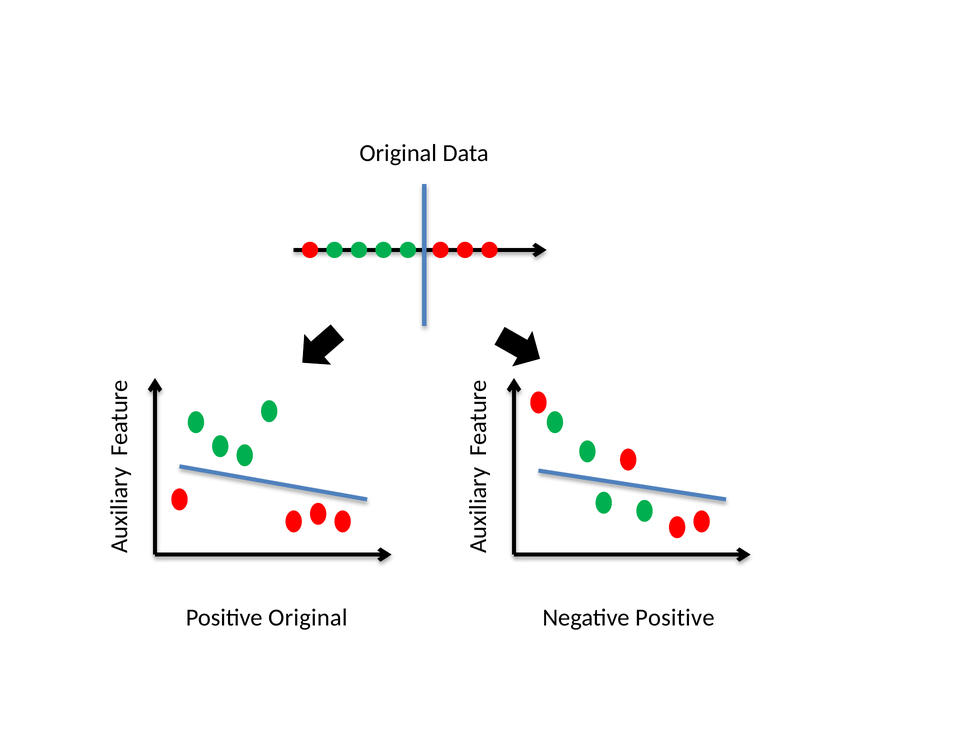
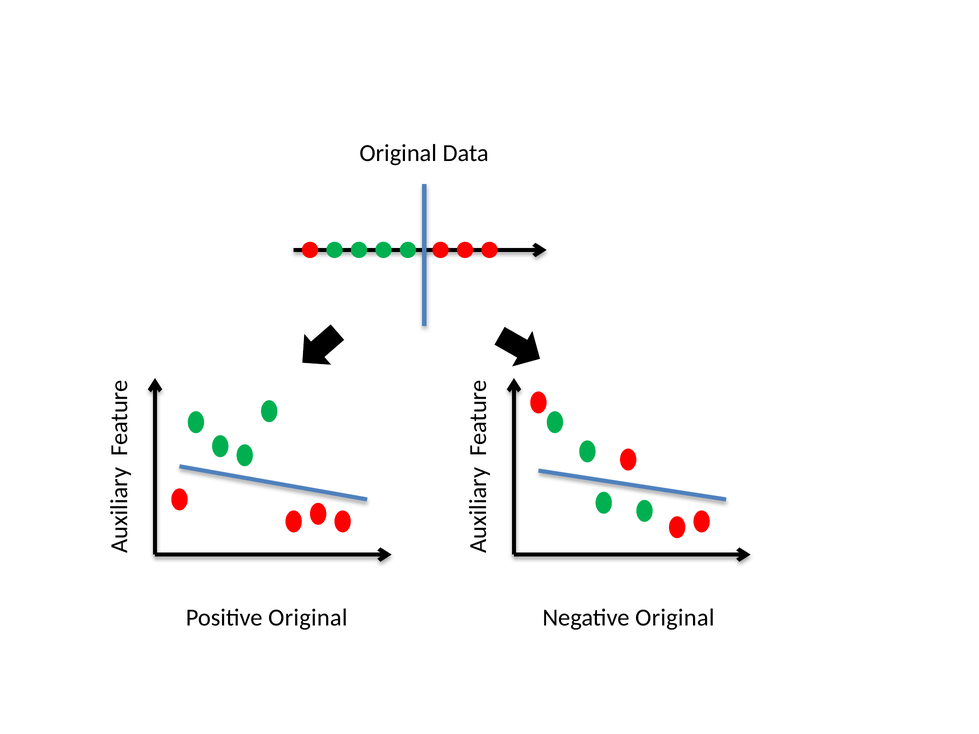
Negative Positive: Positive -> Original (675, 618)
